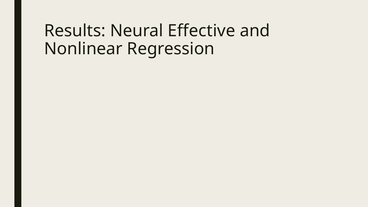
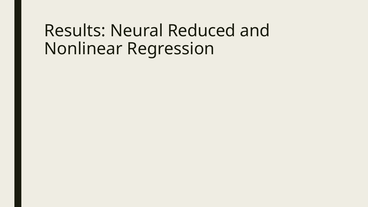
Effective: Effective -> Reduced (202, 31)
